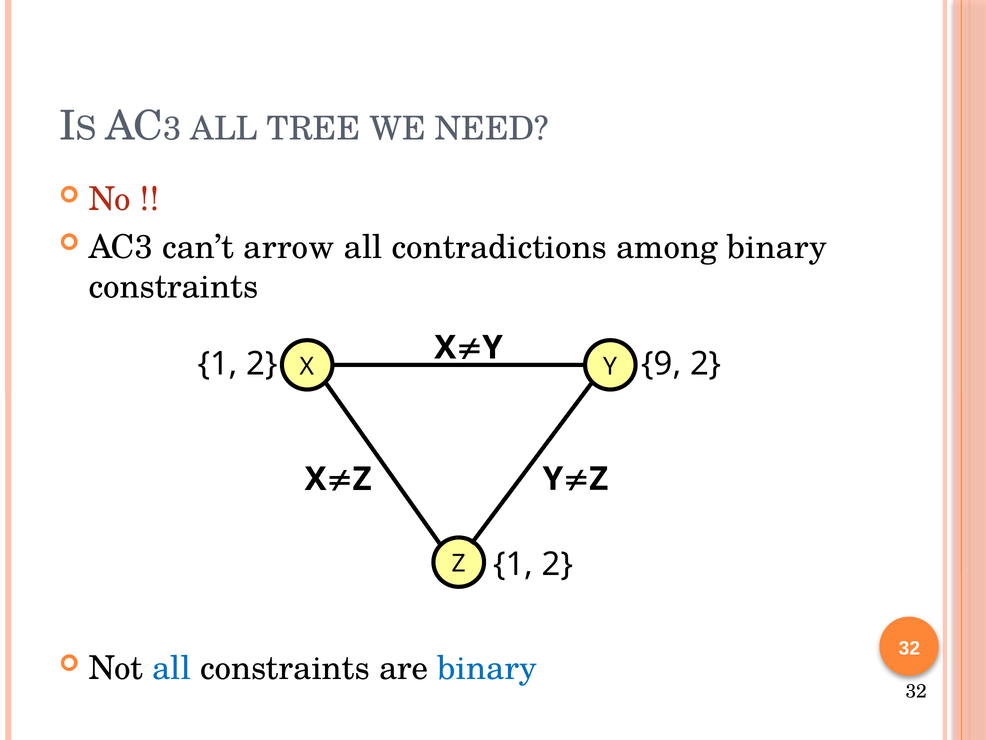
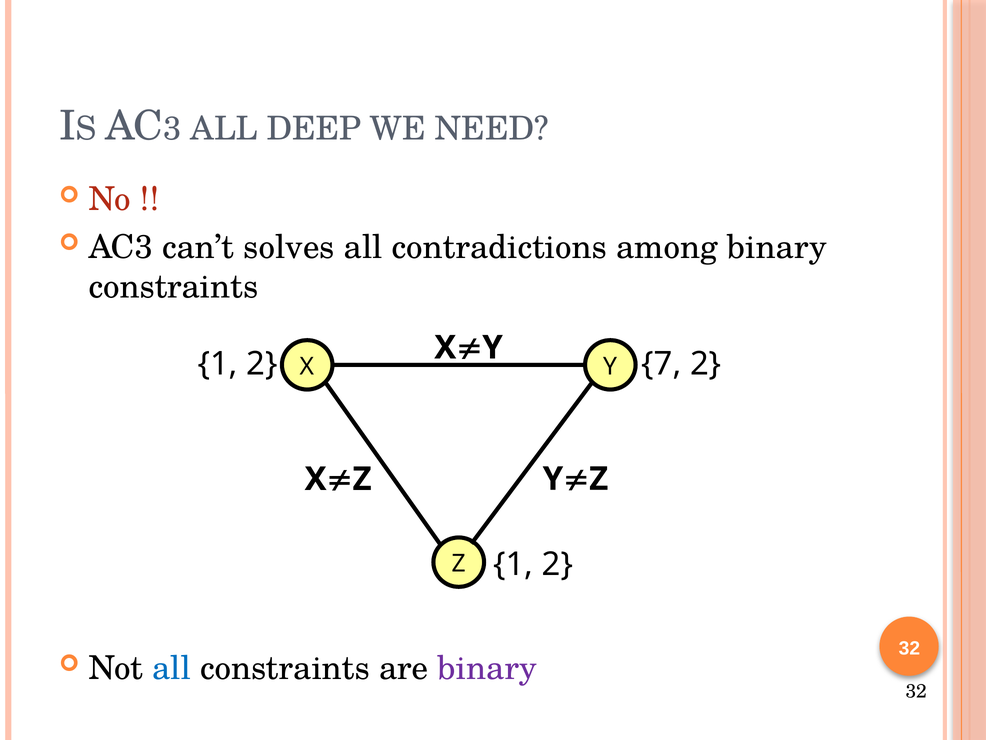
TREE: TREE -> DEEP (314, 129)
arrow: arrow -> solves (289, 247)
9: 9 -> 7 (661, 364)
binary colour: blue -> purple (487, 668)
